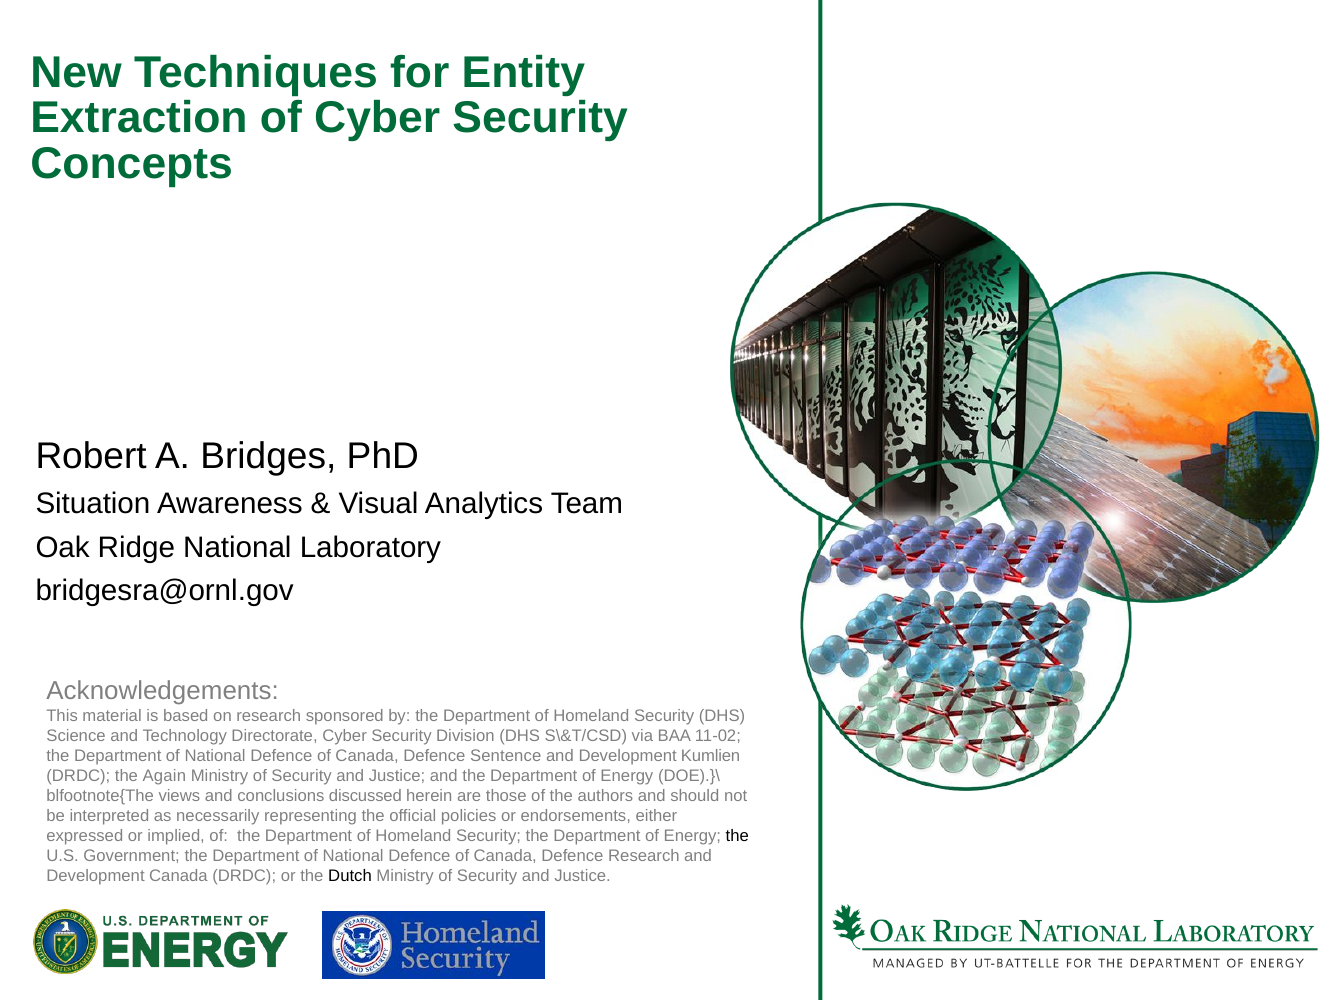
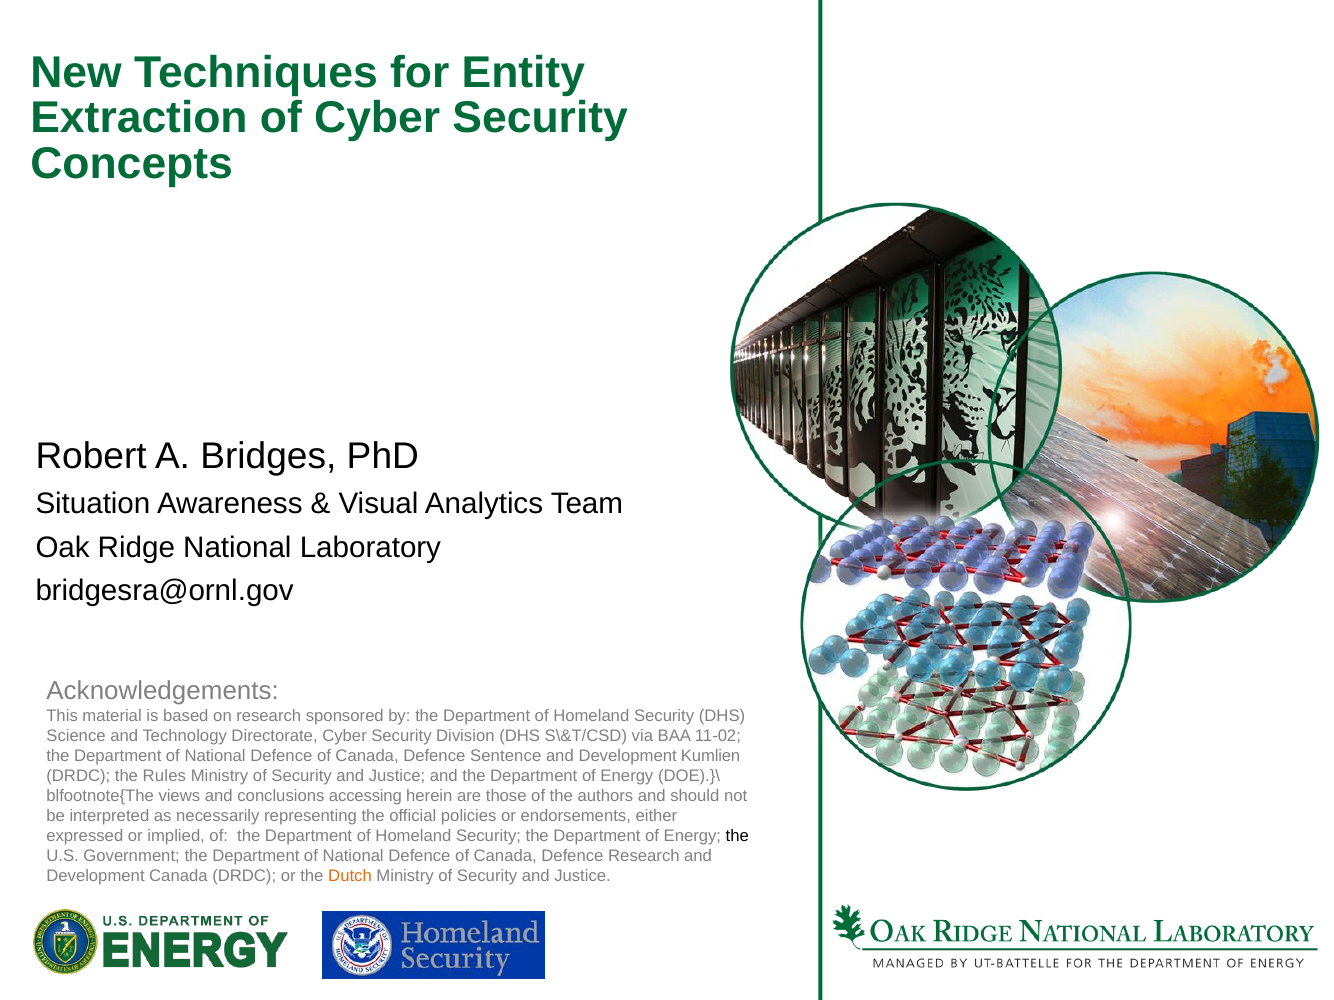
Again: Again -> Rules (164, 776)
discussed: discussed -> accessing (365, 796)
Dutch colour: black -> orange (350, 876)
